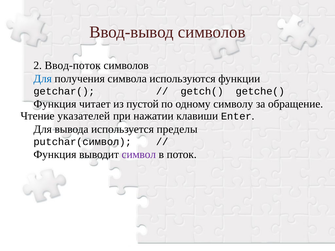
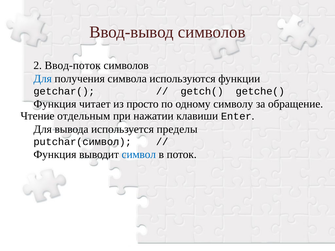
пустой: пустой -> просто (143, 104)
указателей: указателей -> отдельным (84, 116)
символ colour: purple -> blue (139, 155)
